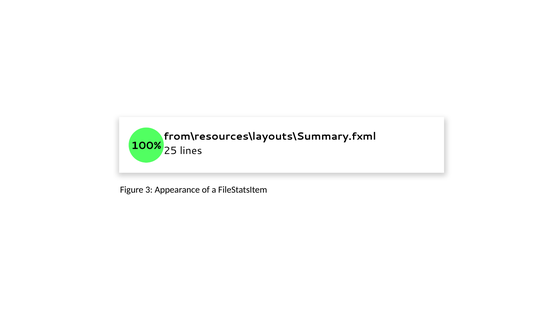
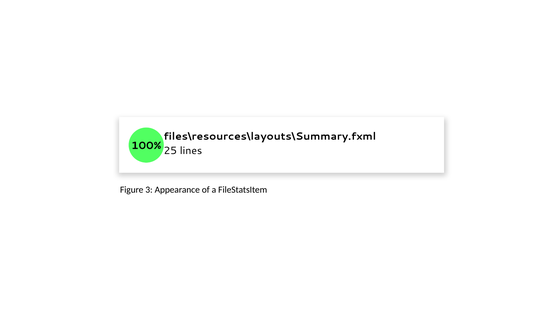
from\resources\layouts\Summary.fxml: from\resources\layouts\Summary.fxml -> files\resources\layouts\Summary.fxml (270, 137)
